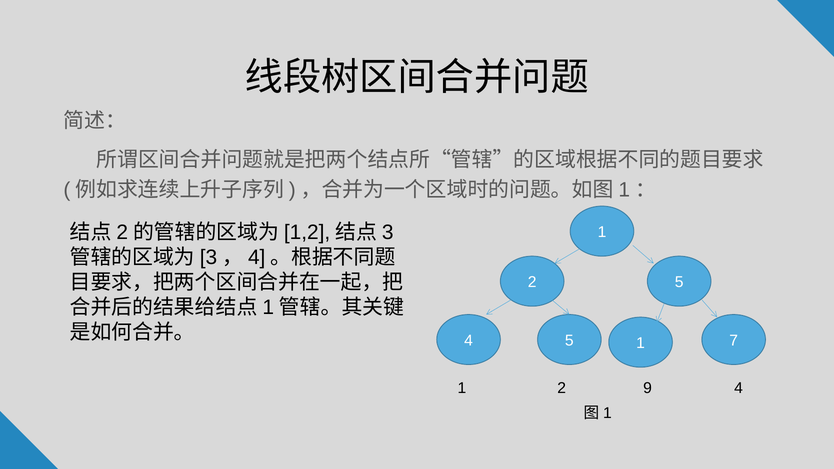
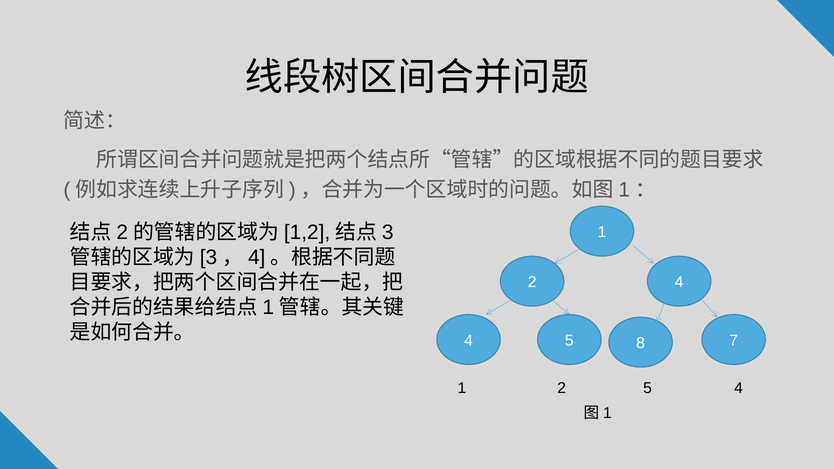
2 5: 5 -> 4 (679, 282)
5 1: 1 -> 8 (641, 343)
2 9: 9 -> 5 (647, 388)
